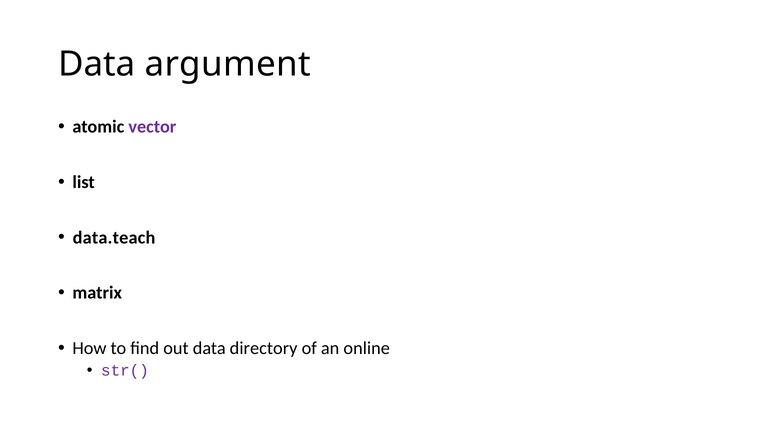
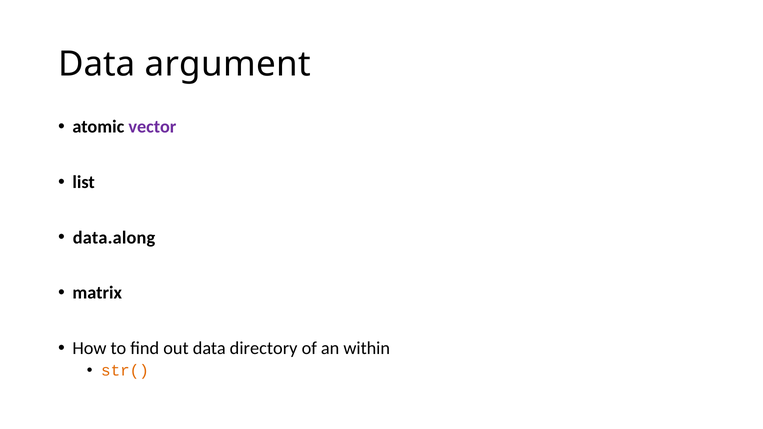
data.teach: data.teach -> data.along (114, 238)
online: online -> within (367, 348)
str( colour: purple -> orange (125, 371)
